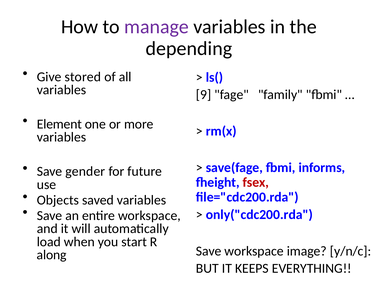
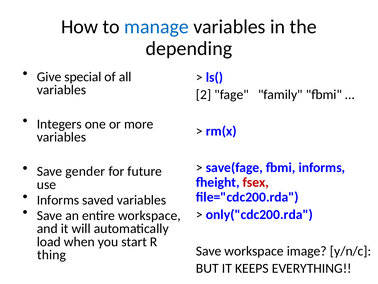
manage colour: purple -> blue (157, 27)
stored: stored -> special (83, 77)
9: 9 -> 2 (204, 95)
Element: Element -> Integers (59, 124)
Objects: Objects -> Informs (58, 200)
along: along -> thing (52, 254)
